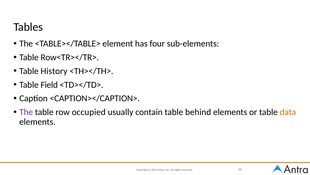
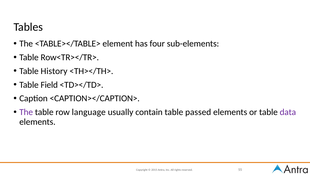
occupied: occupied -> language (89, 112)
behind: behind -> passed (198, 112)
data colour: orange -> purple (288, 112)
